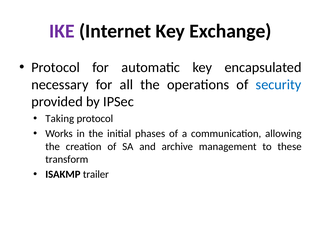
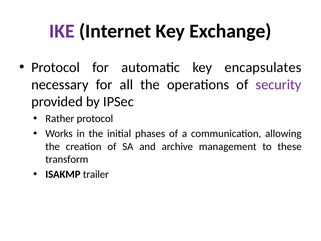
encapsulated: encapsulated -> encapsulates (263, 67)
security colour: blue -> purple (279, 84)
Taking: Taking -> Rather (60, 118)
